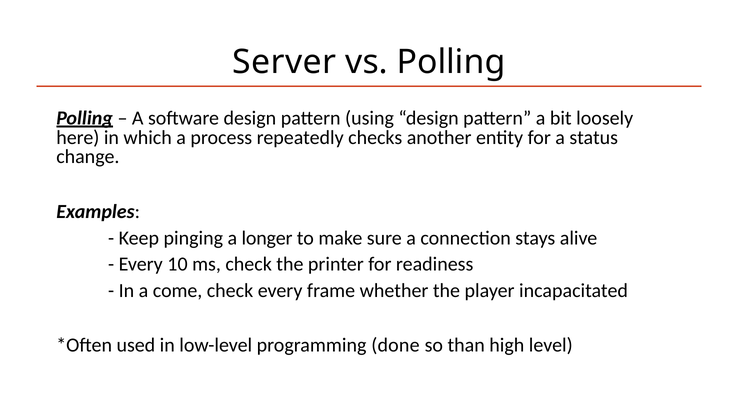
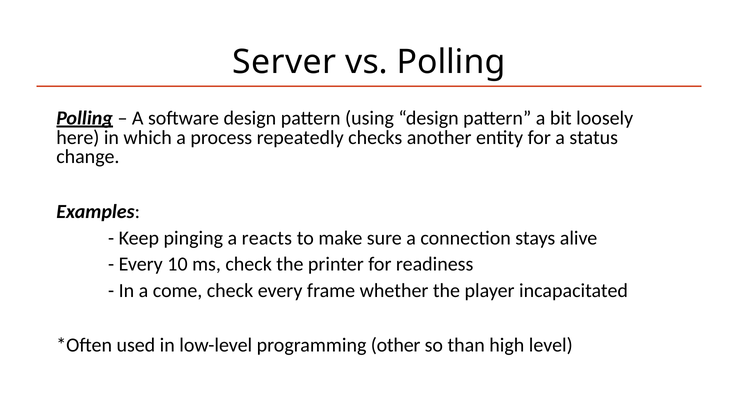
longer: longer -> reacts (267, 238)
done: done -> other (396, 345)
